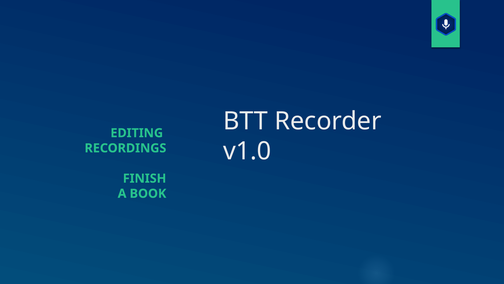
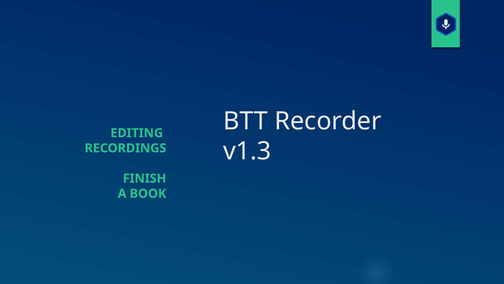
v1.0: v1.0 -> v1.3 (247, 151)
